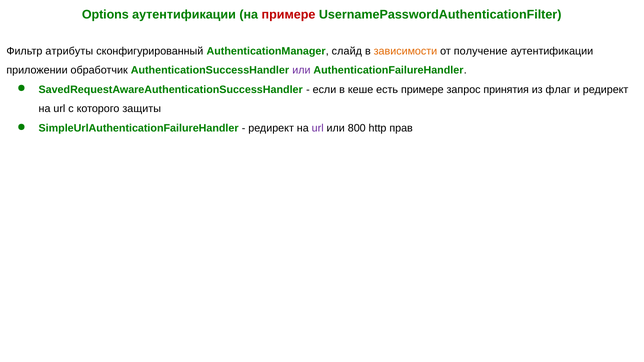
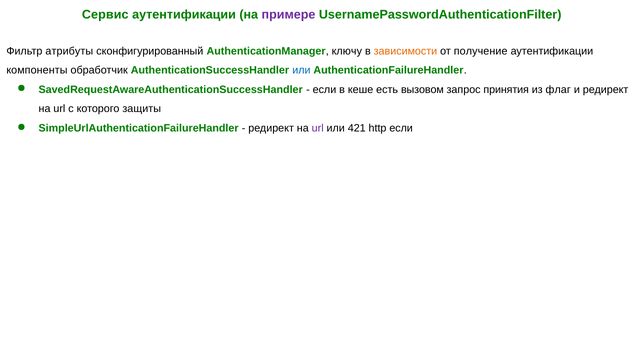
Options: Options -> Сервис (105, 15)
примере colour: red -> purple (289, 15)
слайд: слайд -> ключу (347, 51)
приложении: приложении -> компоненты (37, 70)
или colour: purple -> blue (301, 70)
есть примере: примере -> вызовом (422, 90)
800: 800 -> 421 (357, 128)
http прав: прав -> если (401, 128)
